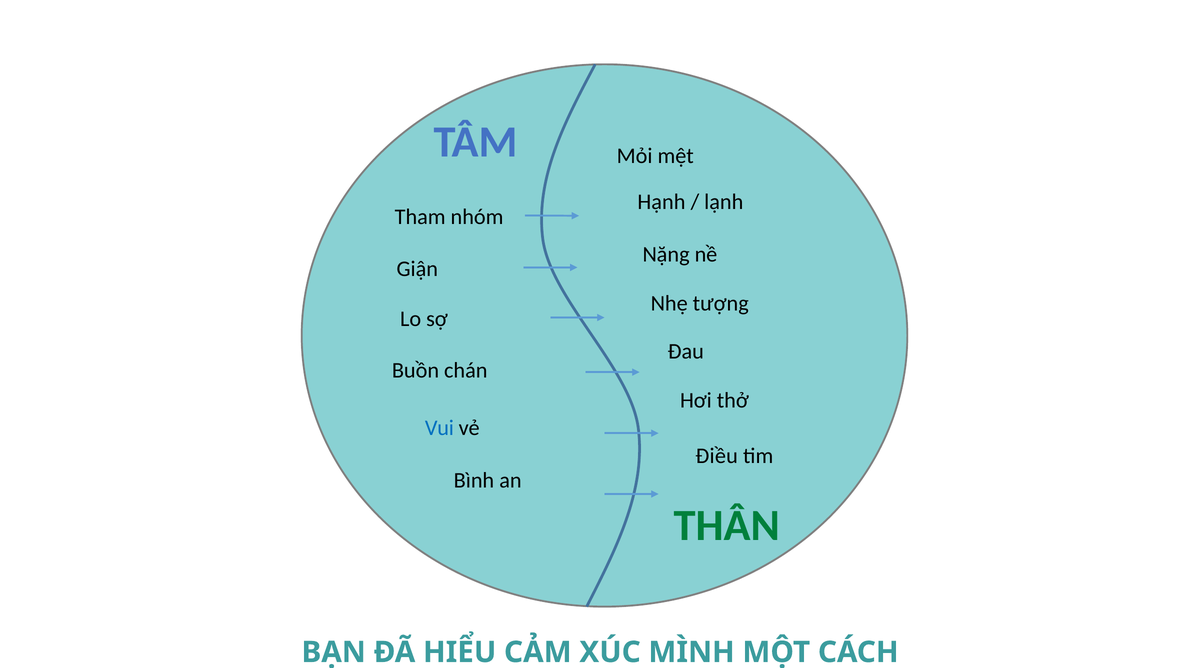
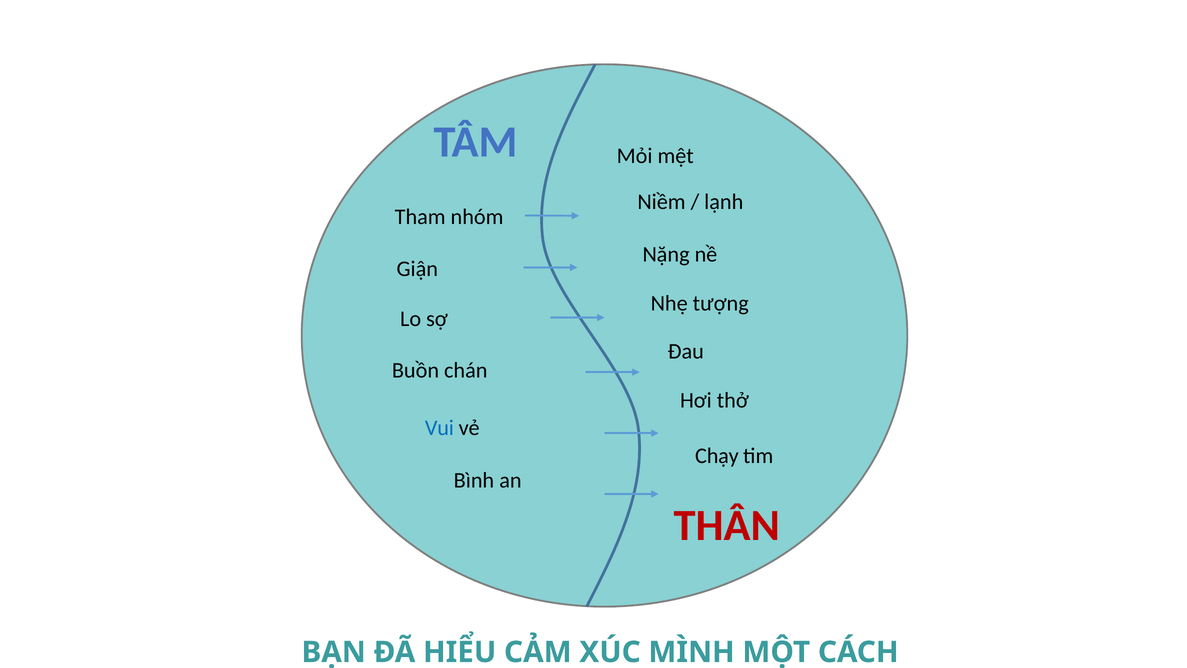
Hạnh: Hạnh -> Niềm (662, 202)
Điều: Điều -> Chạy (717, 456)
THÂN colour: green -> red (727, 526)
